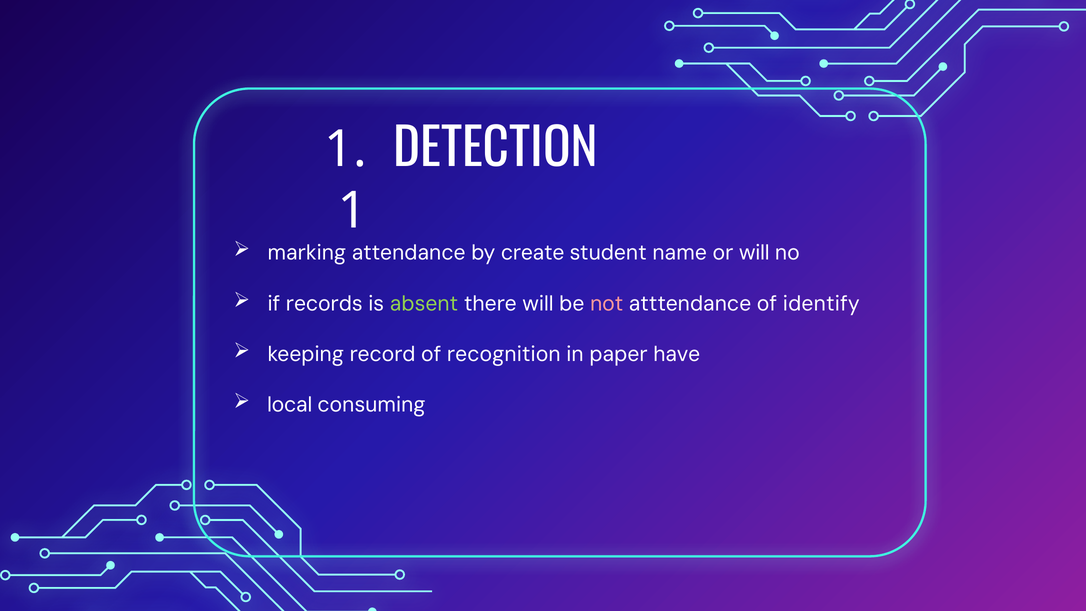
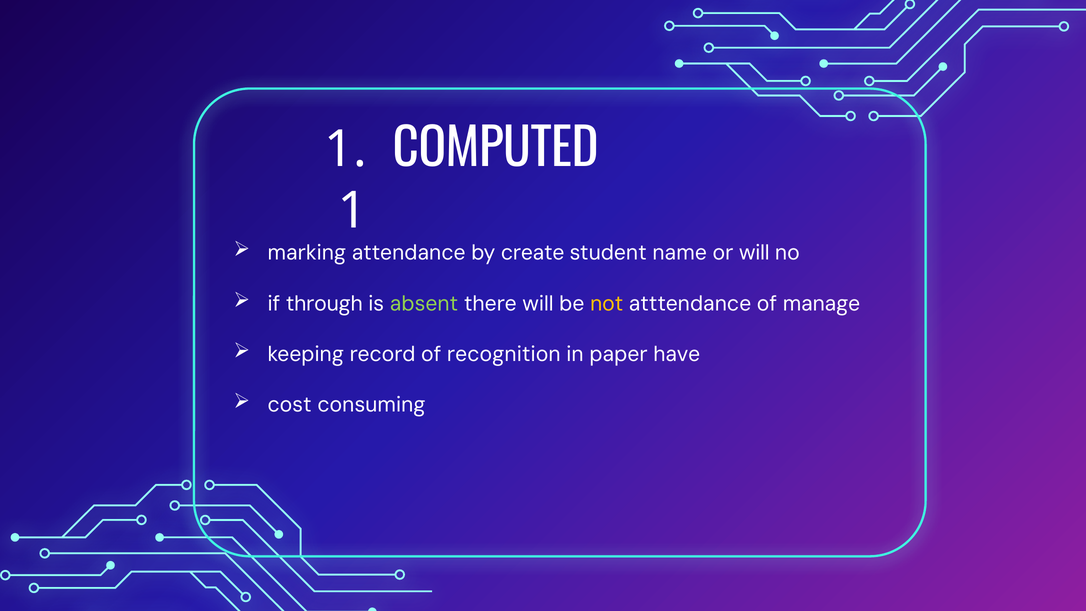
DETECTION: DETECTION -> COMPUTED (496, 149)
records: records -> through (324, 303)
not colour: pink -> yellow (607, 303)
identify: identify -> manage (821, 303)
local: local -> cost (290, 405)
